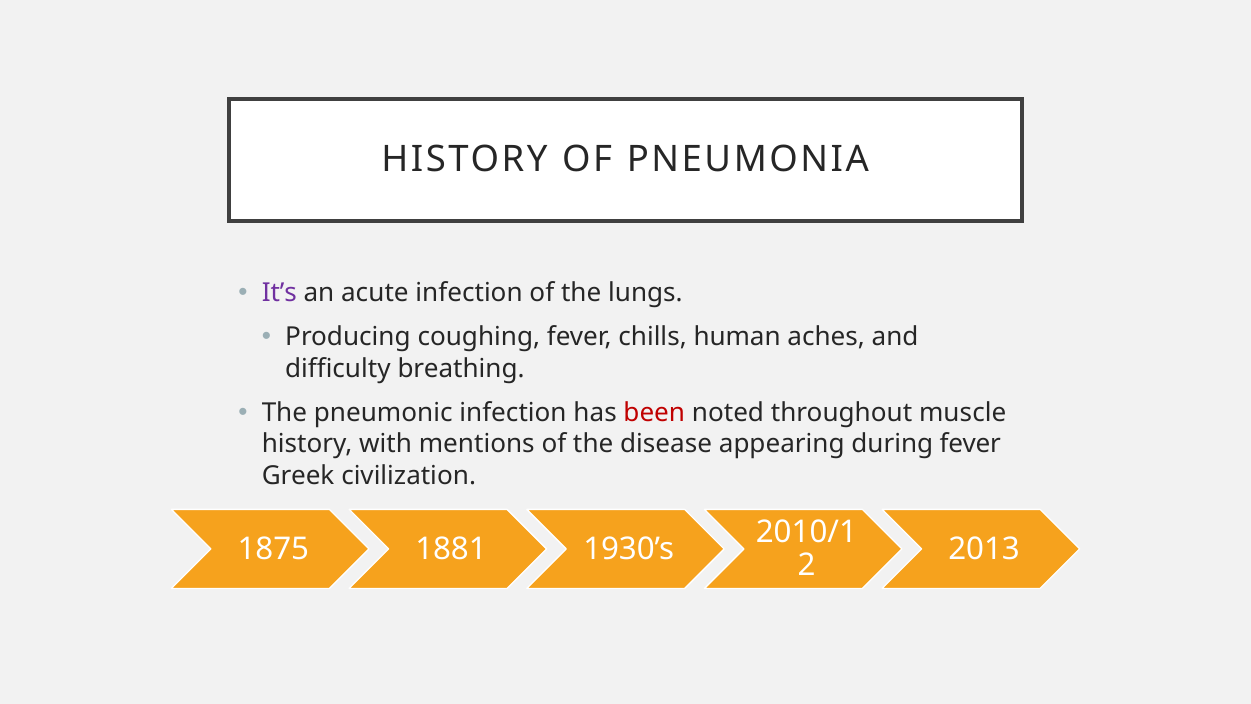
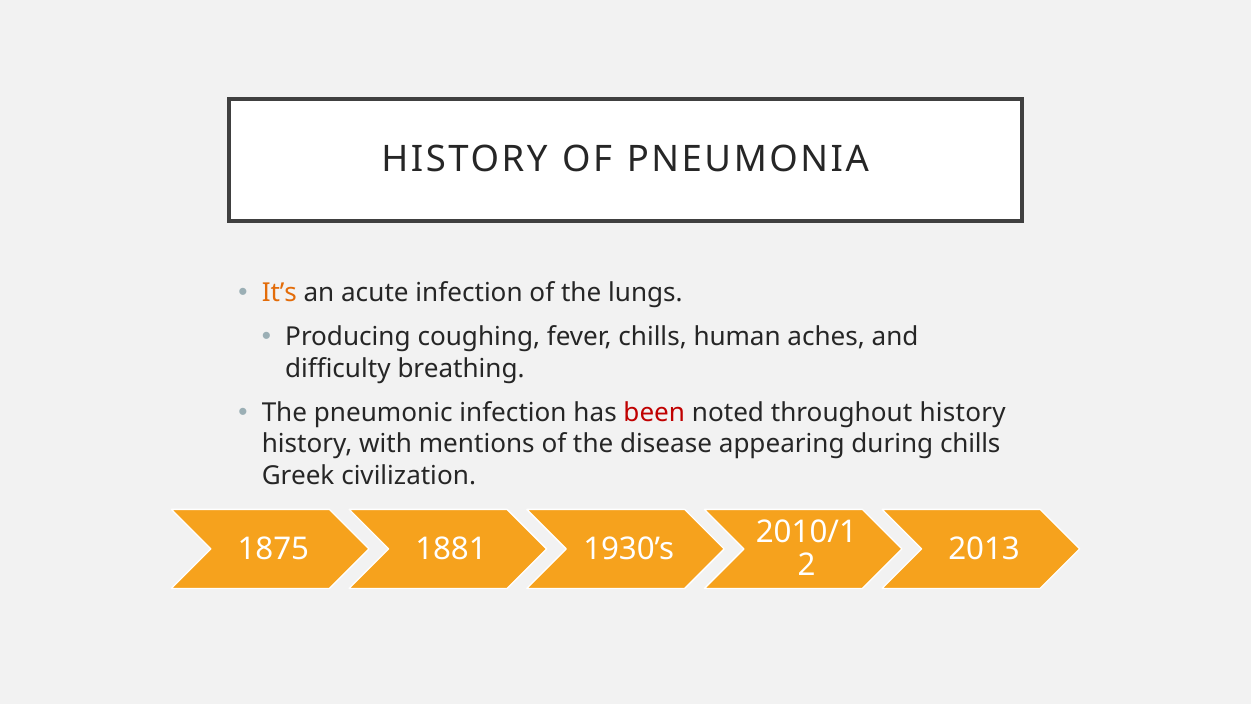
It’s colour: purple -> orange (279, 293)
throughout muscle: muscle -> history (963, 413)
during fever: fever -> chills (970, 444)
